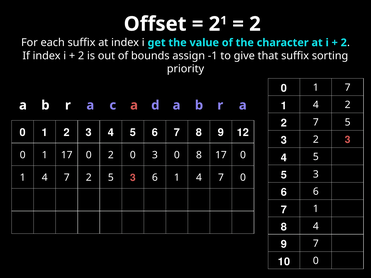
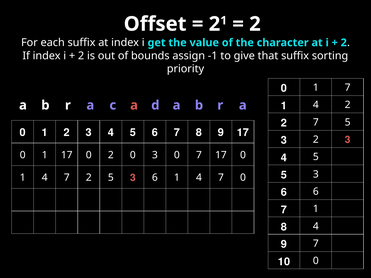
9 12: 12 -> 17 (243, 133)
0 8: 8 -> 7 (199, 155)
